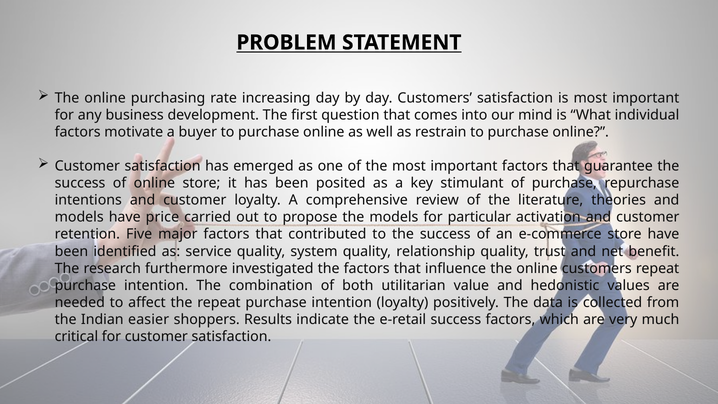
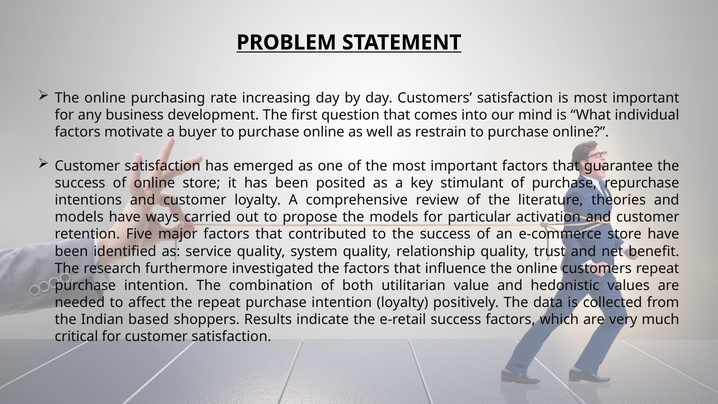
price: price -> ways (162, 217)
easier: easier -> based (149, 319)
